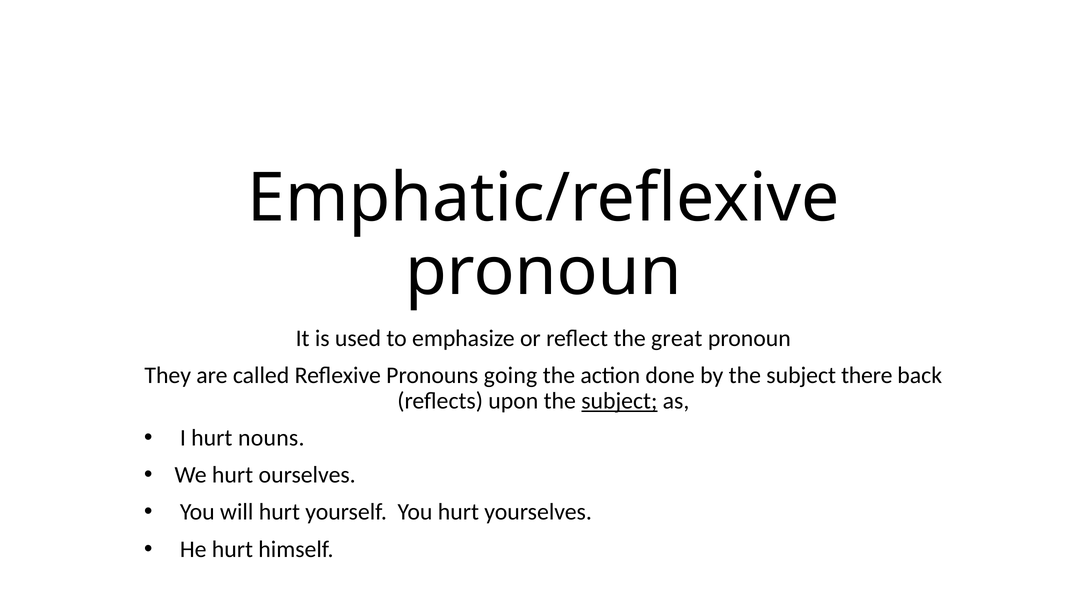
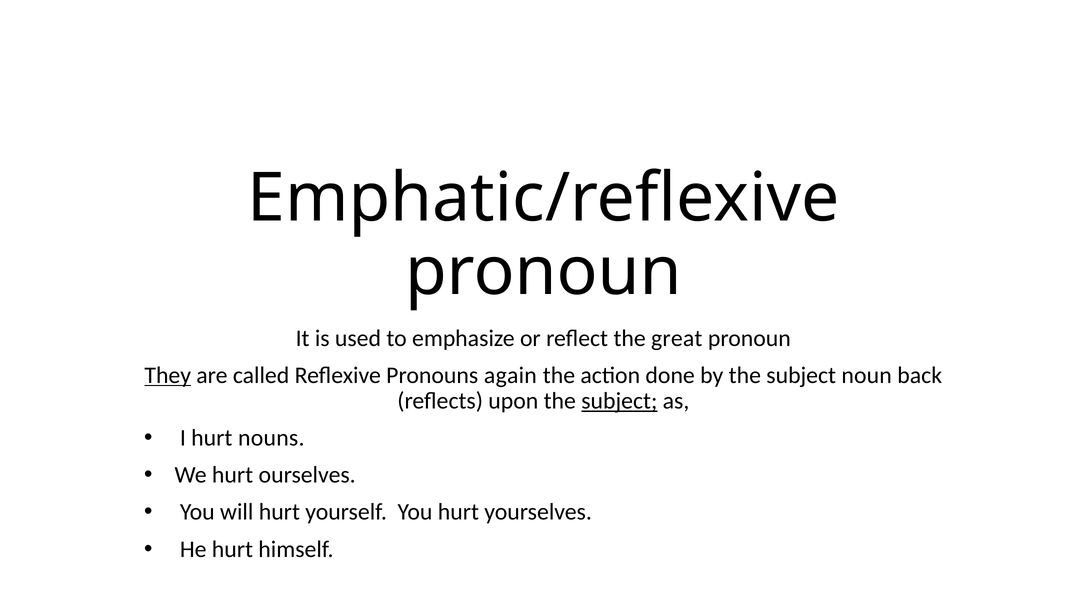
They underline: none -> present (168, 375)
going: going -> again (510, 375)
there: there -> noun (867, 375)
